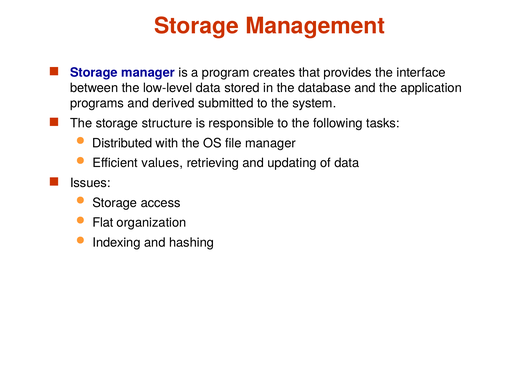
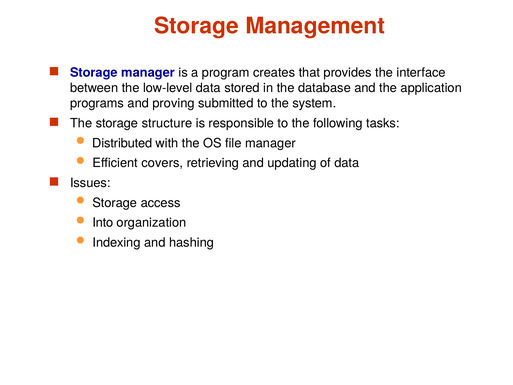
derived: derived -> proving (174, 103)
values: values -> covers (162, 163)
Flat: Flat -> Into (103, 223)
